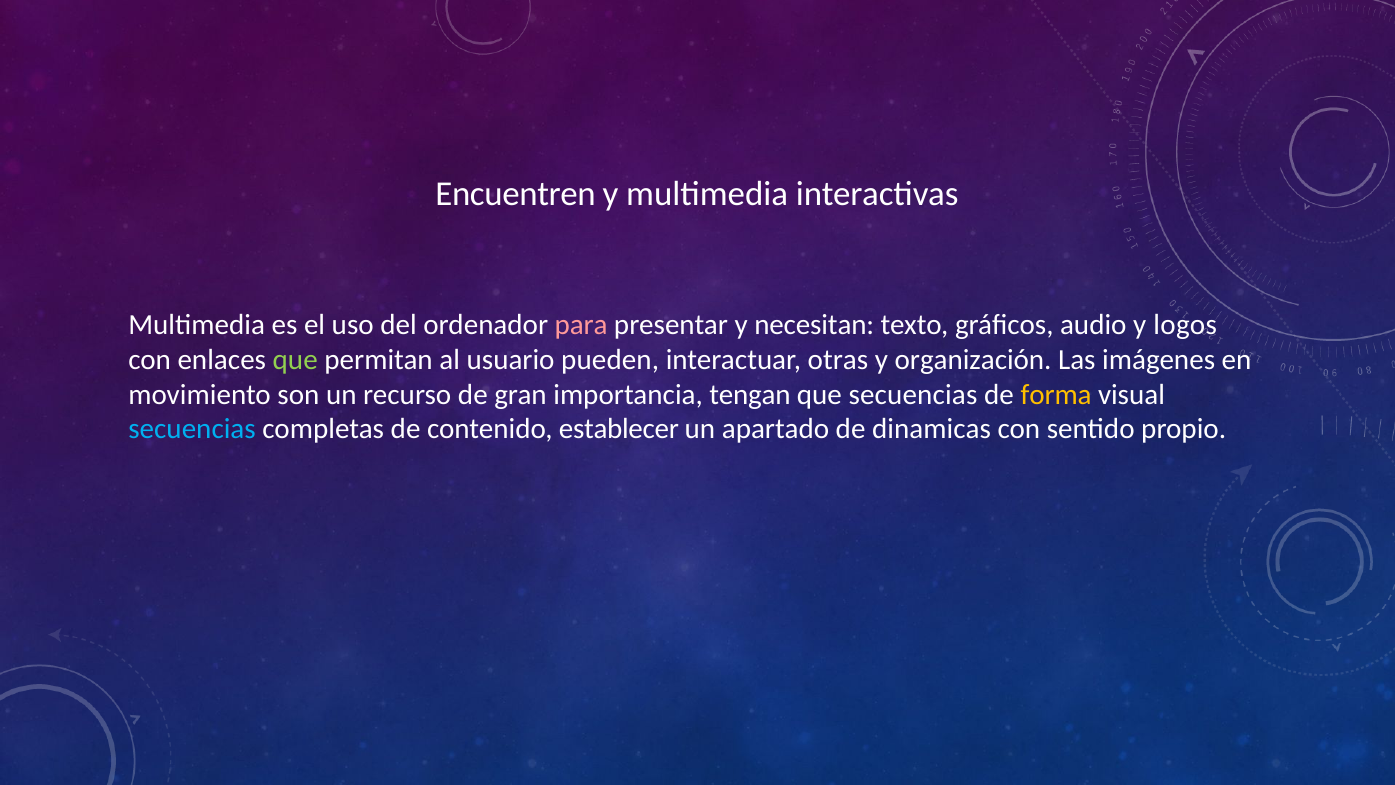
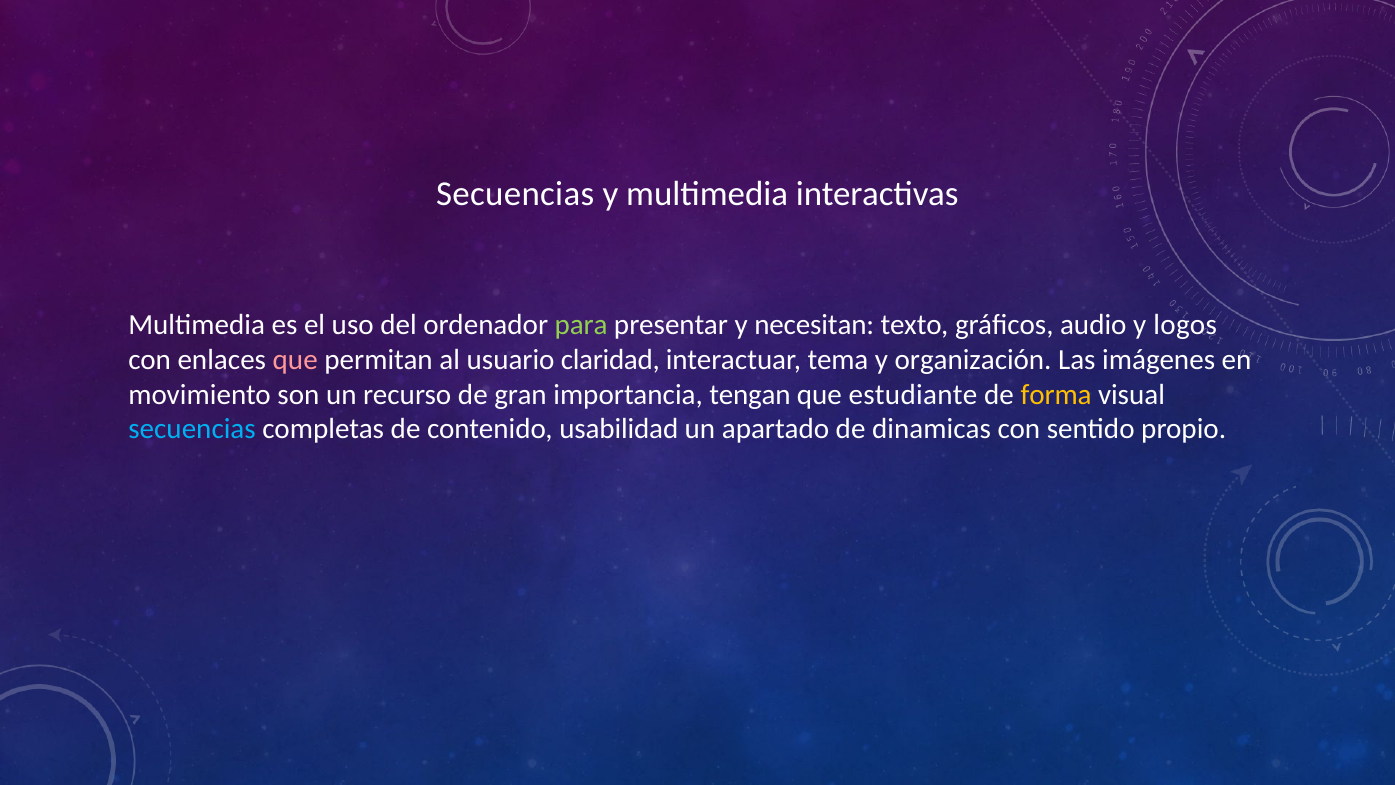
Encuentren: Encuentren -> Secuencias (515, 194)
para colour: pink -> light green (581, 324)
que colour: light green -> pink (295, 359)
pueden: pueden -> claridad (610, 359)
otras: otras -> tema (838, 359)
que secuencias: secuencias -> estudiante (913, 394)
establecer: establecer -> usabilidad (619, 429)
